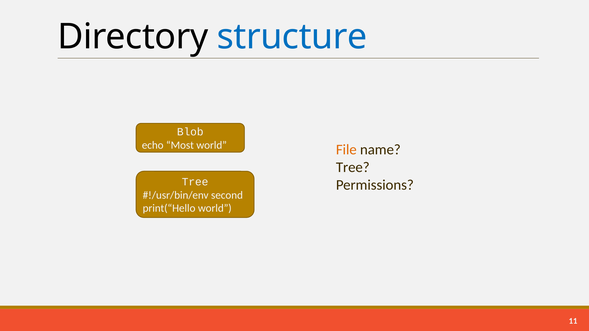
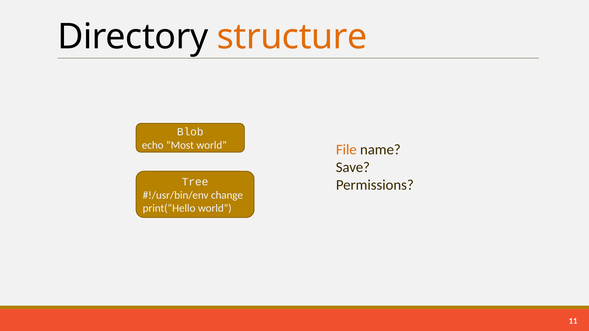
structure colour: blue -> orange (292, 37)
Tree: Tree -> Save (353, 168)
second: second -> change (227, 195)
